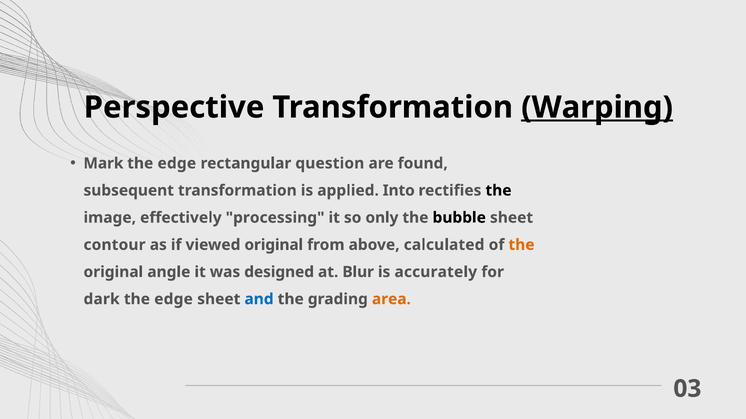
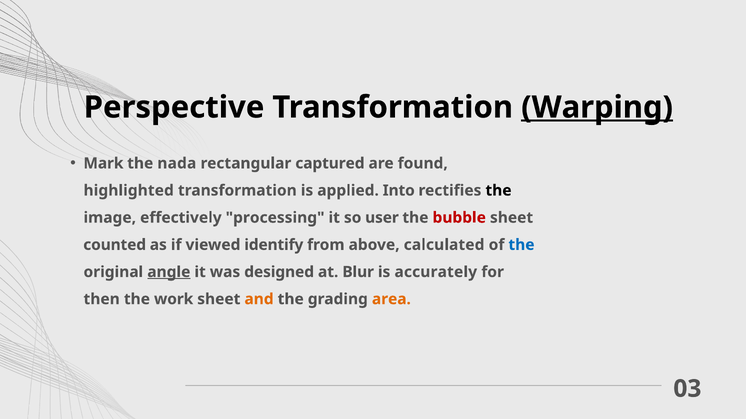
edge: edge -> nada (177, 164)
question: question -> captured (330, 164)
subsequent: subsequent -> highlighted (129, 191)
only: only -> user (382, 218)
bubble colour: black -> red (459, 218)
contour: contour -> counted (115, 245)
viewed original: original -> identify (274, 245)
the colour: orange -> blue (521, 245)
angle underline: none -> present (169, 272)
dark: dark -> then (102, 300)
edge: edge -> work (174, 300)
and colour: blue -> orange (259, 300)
